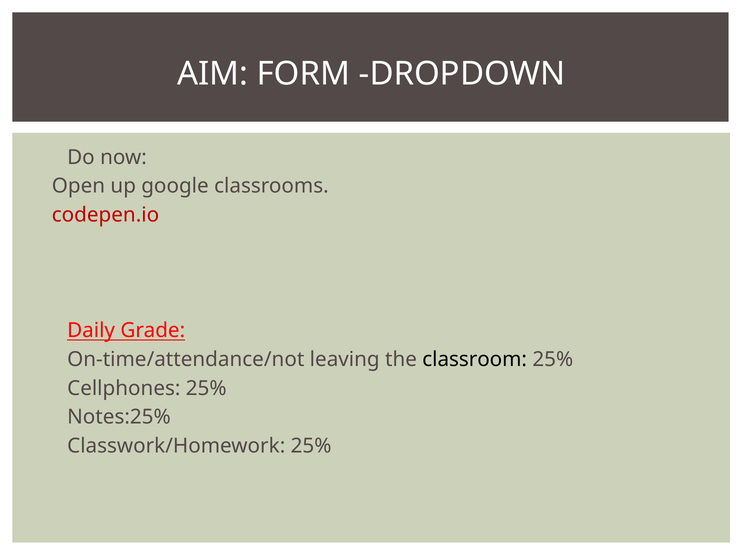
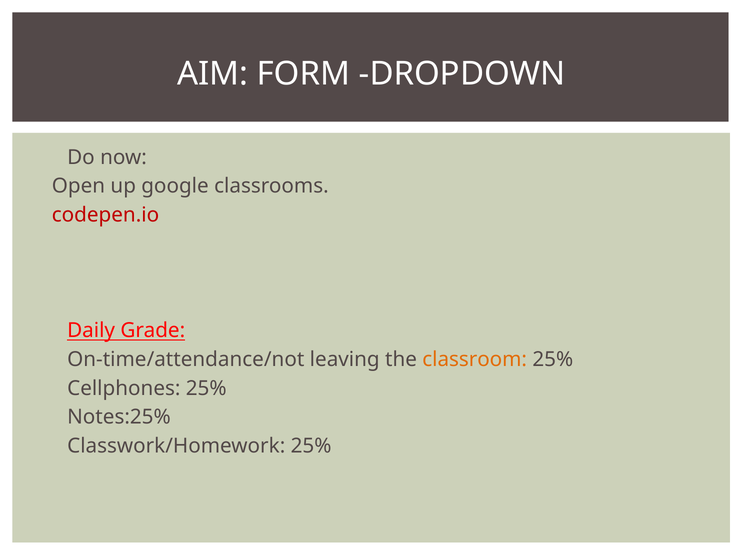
classroom colour: black -> orange (475, 360)
